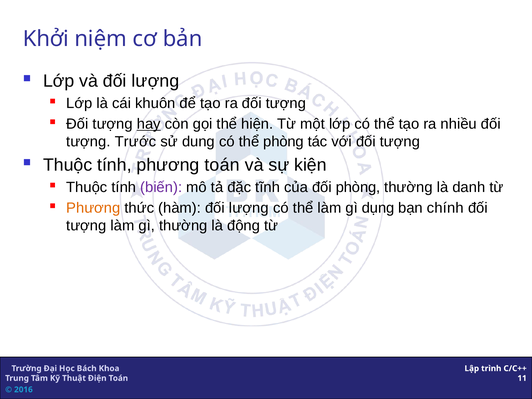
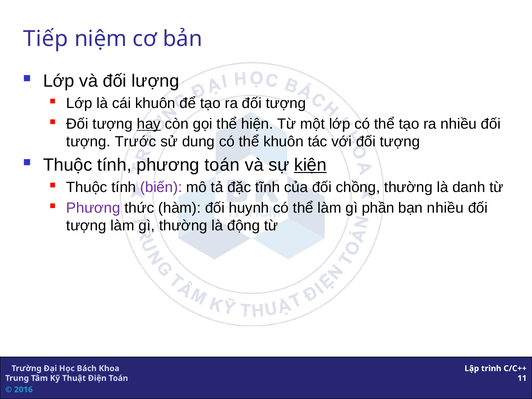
Khởi: Khởi -> Tiếp (46, 39)
thể phòng: phòng -> khuôn (283, 142)
kiện underline: none -> present (310, 165)
đối phòng: phòng -> chồng (358, 187)
Phương colour: orange -> purple (93, 208)
hàm đối lượng: lượng -> huynh (249, 208)
dụng: dụng -> phần (378, 208)
bạn chính: chính -> nhiều (445, 208)
